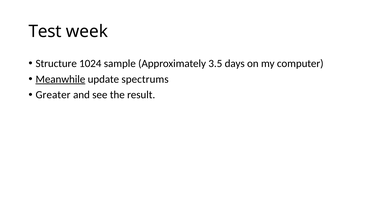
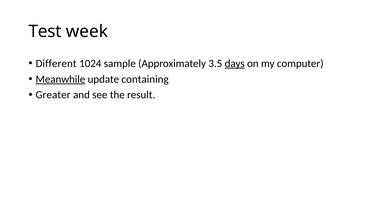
Structure: Structure -> Different (56, 63)
days underline: none -> present (235, 63)
spectrums: spectrums -> containing (145, 79)
